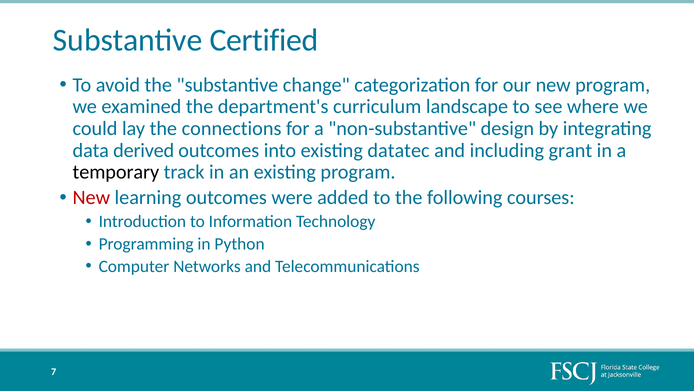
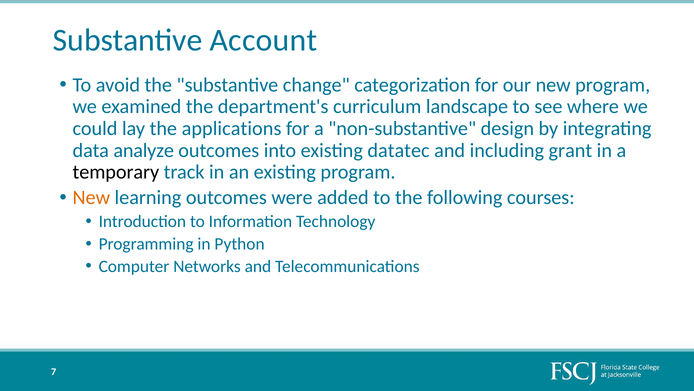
Certified: Certified -> Account (264, 40)
connections: connections -> applications (232, 128)
derived: derived -> analyze (144, 150)
New colour: red -> orange (91, 197)
